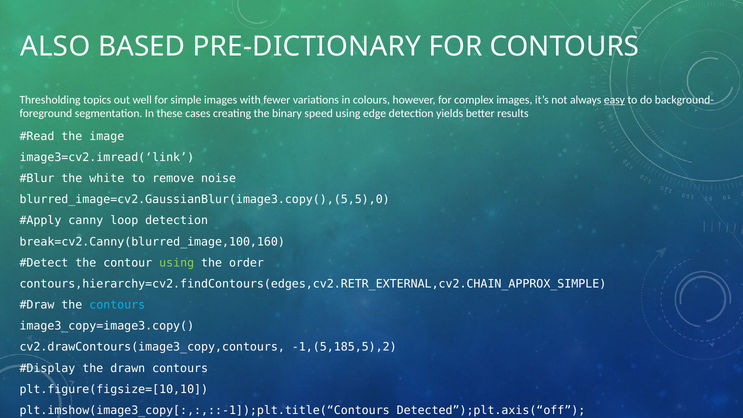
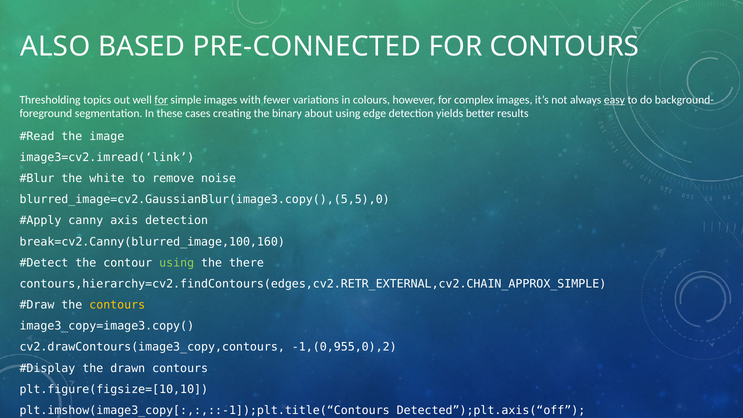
PRE-DICTIONARY: PRE-DICTIONARY -> PRE-CONNECTED (307, 46)
for underline: none -> present (161, 100)
speed: speed -> about (319, 114)
loop: loop -> axis (124, 221)
order: order -> there (246, 263)
contours colour: light blue -> yellow (117, 305)
-1,(5,185,5),2: -1,(5,185,5),2 -> -1,(0,955,0),2 (344, 347)
